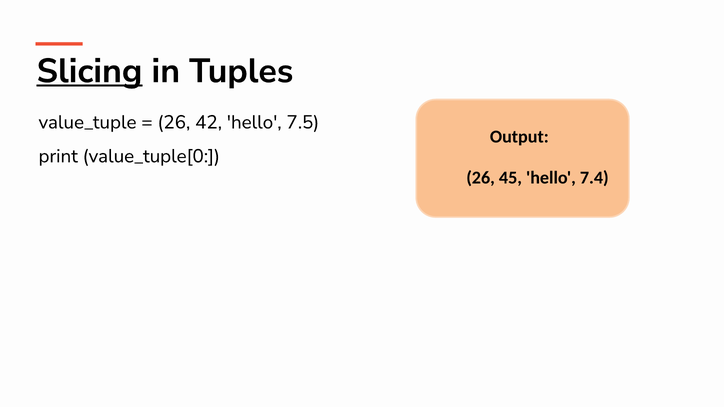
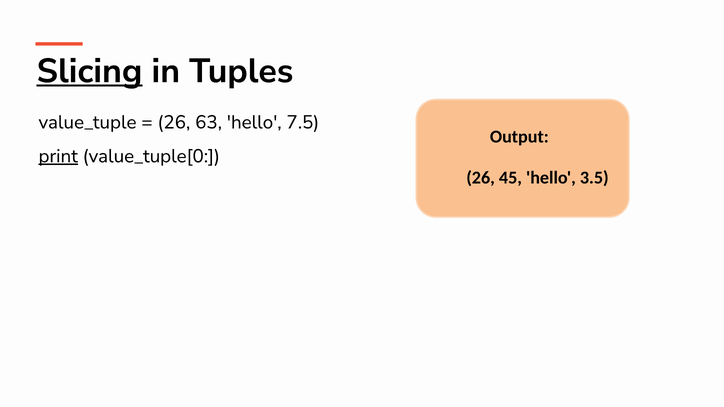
42: 42 -> 63 (209, 122)
print underline: none -> present (58, 156)
7.4: 7.4 -> 3.5 (594, 178)
